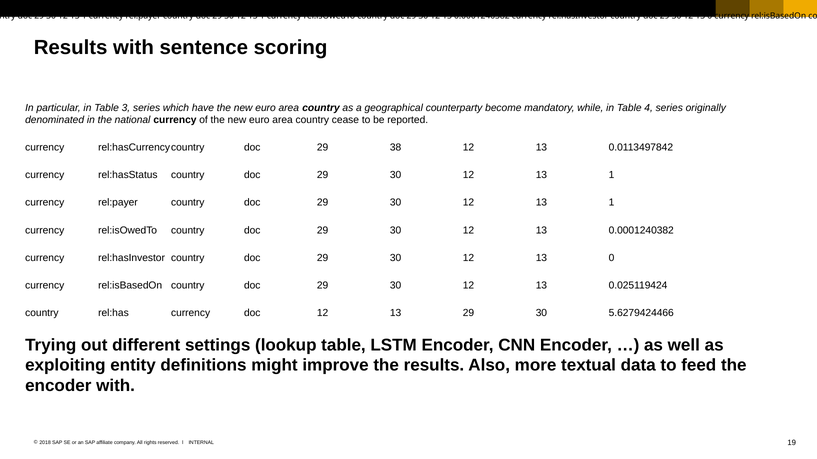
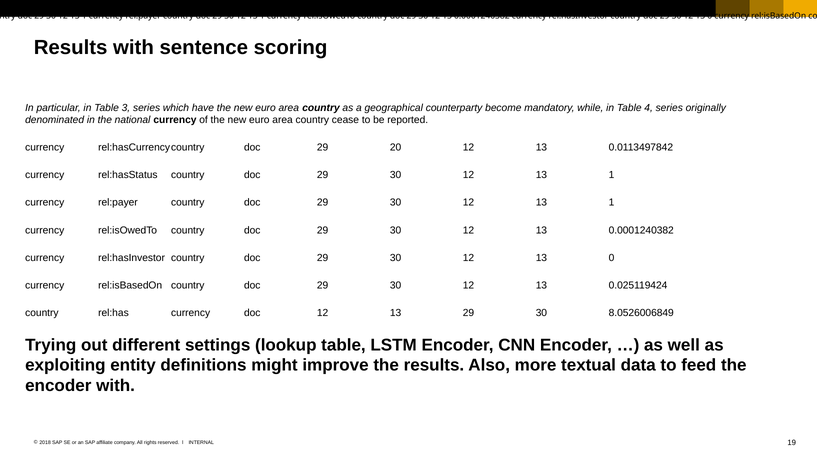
38: 38 -> 20 (396, 148)
5.6279424466: 5.6279424466 -> 8.0526006849 (641, 313)
